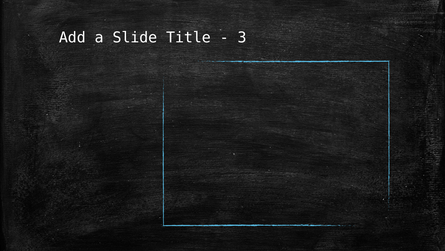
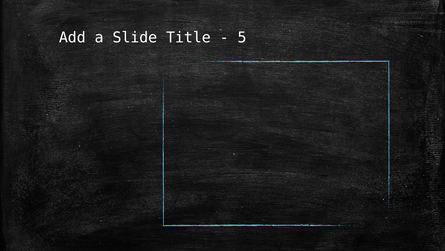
3: 3 -> 5 (242, 38)
